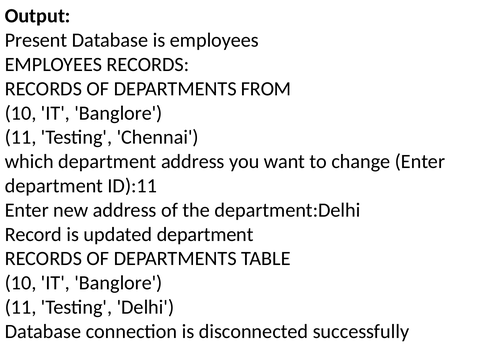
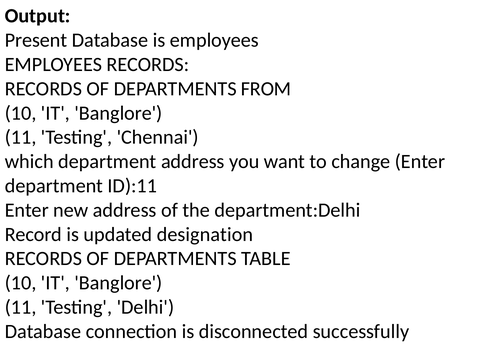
updated department: department -> designation (205, 235)
